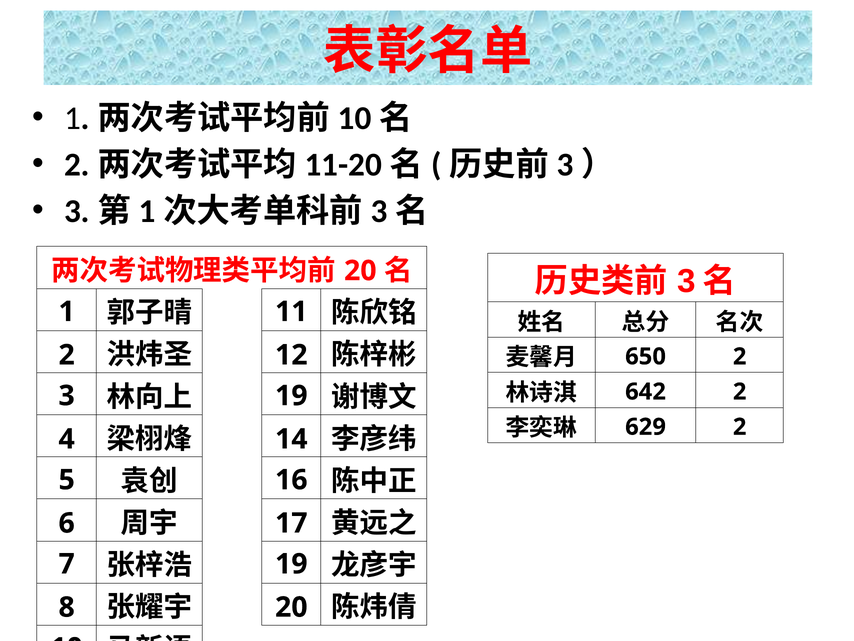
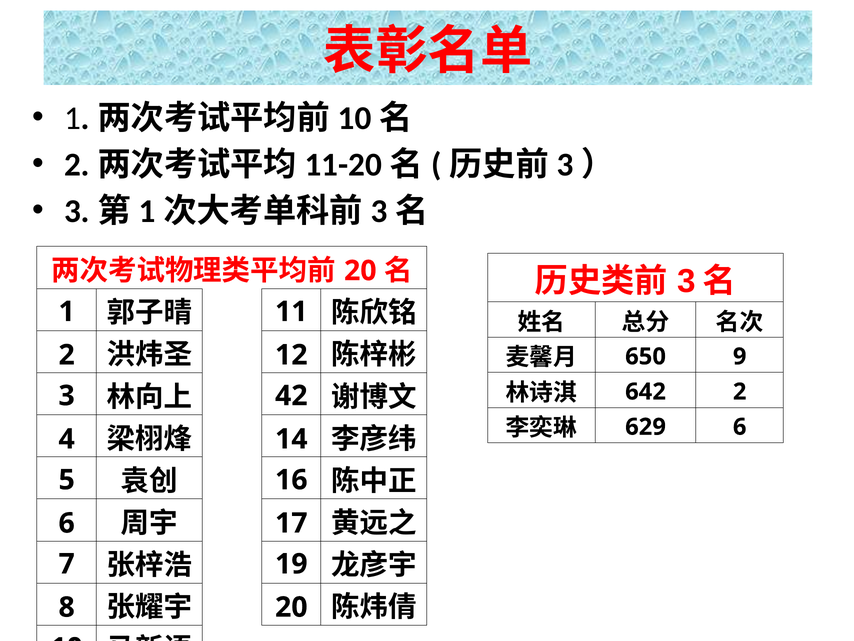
650 2: 2 -> 9 (740, 356)
19: 19 -> 42 (291, 395)
629 2: 2 -> 6 (740, 427)
